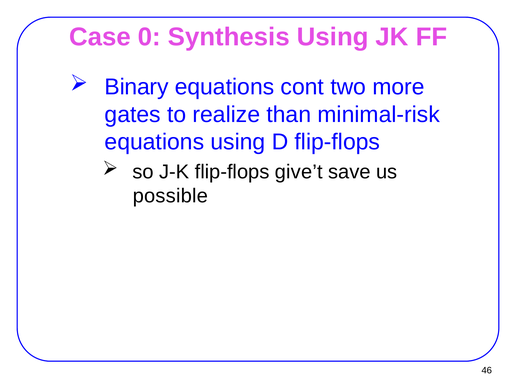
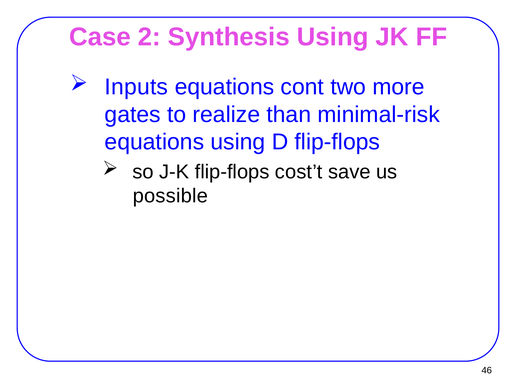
0: 0 -> 2 (149, 37)
Binary: Binary -> Inputs (136, 87)
give’t: give’t -> cost’t (299, 172)
